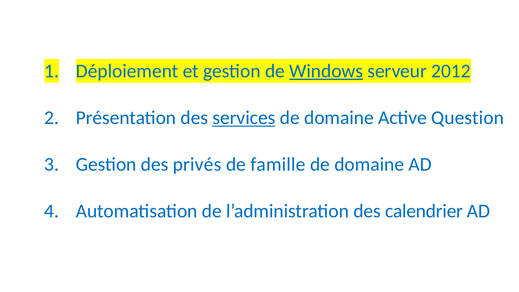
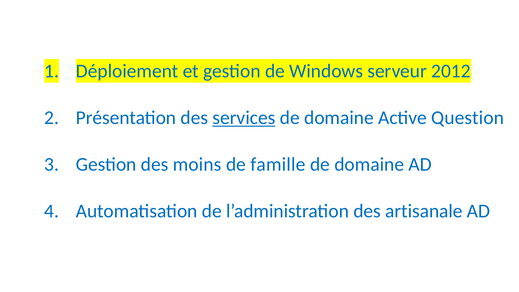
Windows underline: present -> none (326, 71)
privés: privés -> moins (197, 164)
calendrier: calendrier -> artisanale (424, 211)
